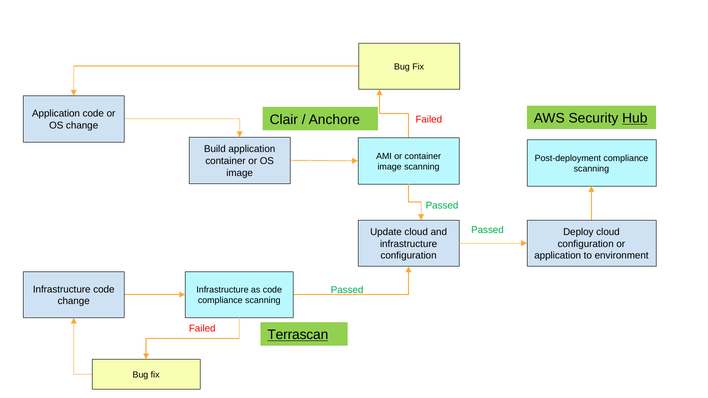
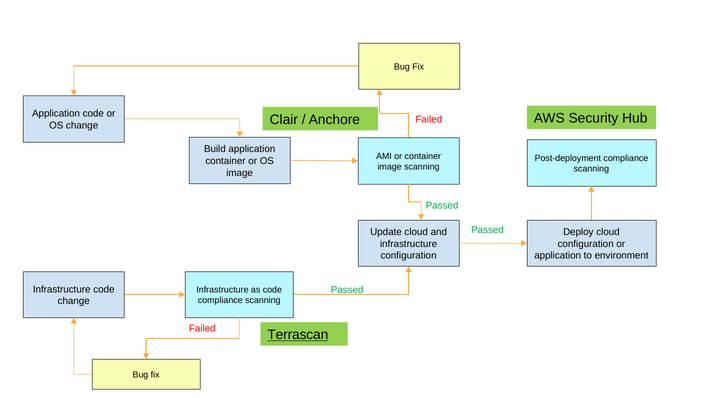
Hub underline: present -> none (635, 118)
